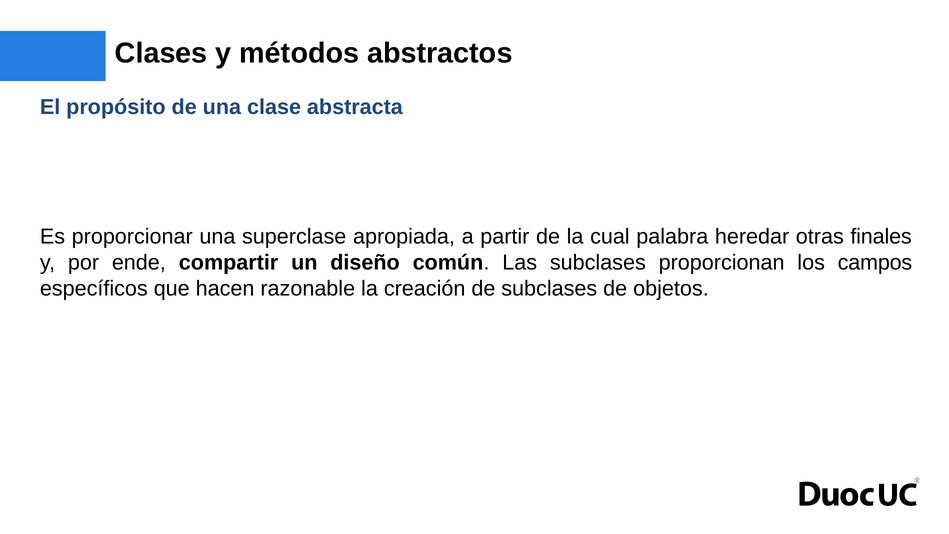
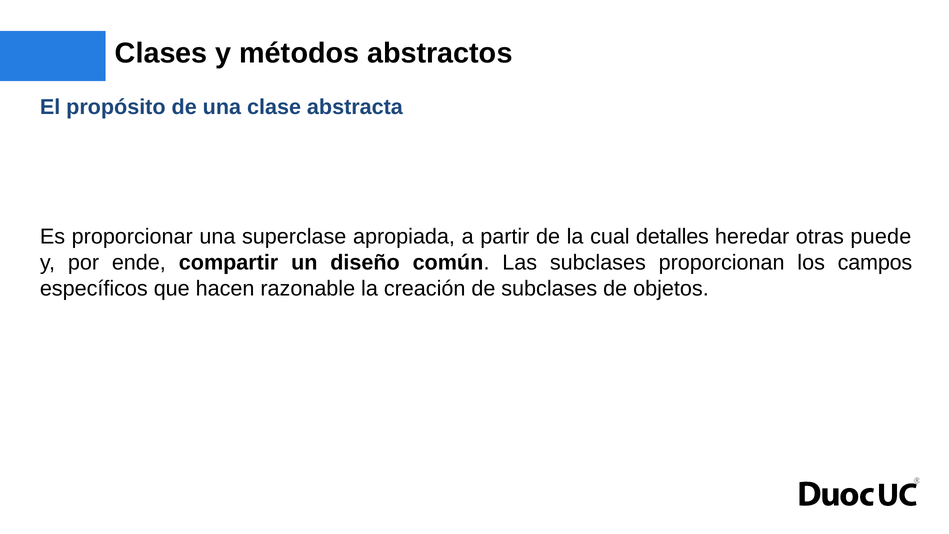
palabra: palabra -> detalles (672, 237)
finales: finales -> puede (881, 237)
